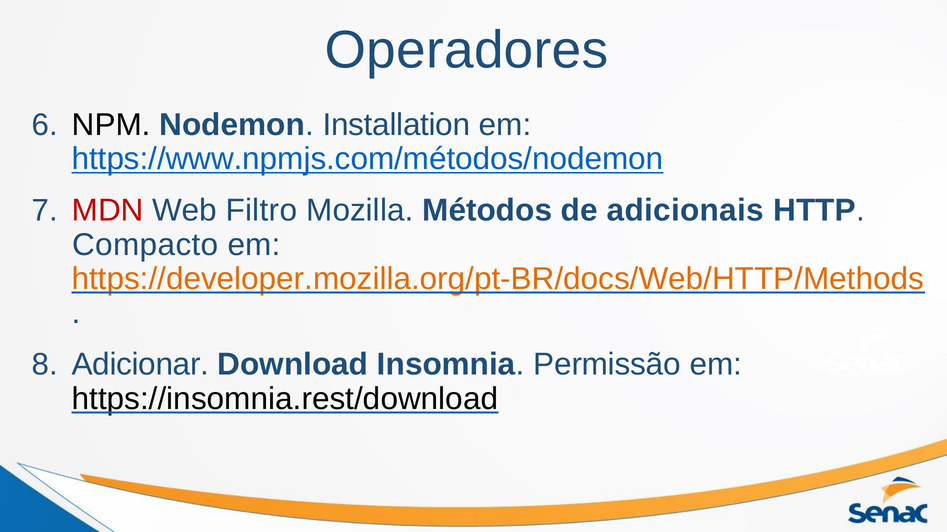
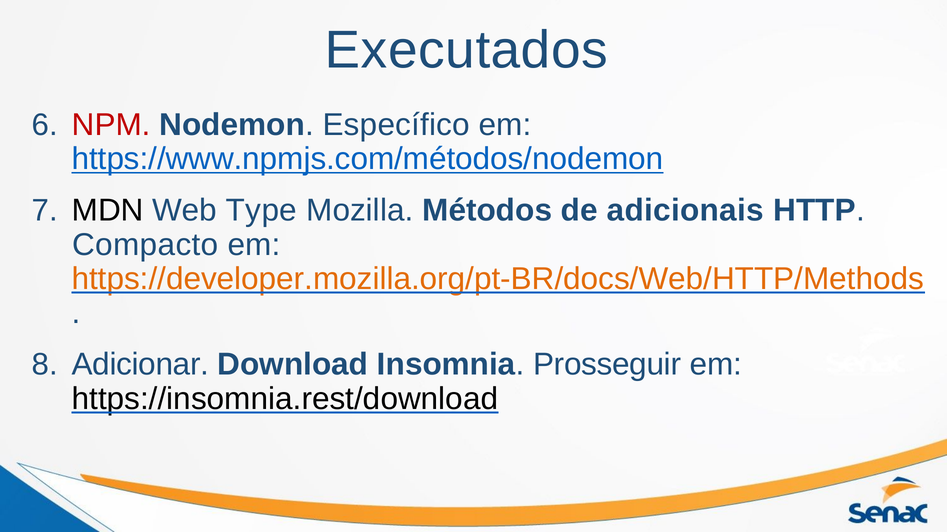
Operadores: Operadores -> Executados (466, 50)
NPM colour: black -> red (111, 125)
Installation: Installation -> Específico (396, 125)
MDN colour: red -> black (108, 211)
Filtro: Filtro -> Type (261, 211)
Permissão: Permissão -> Prosseguir (607, 365)
